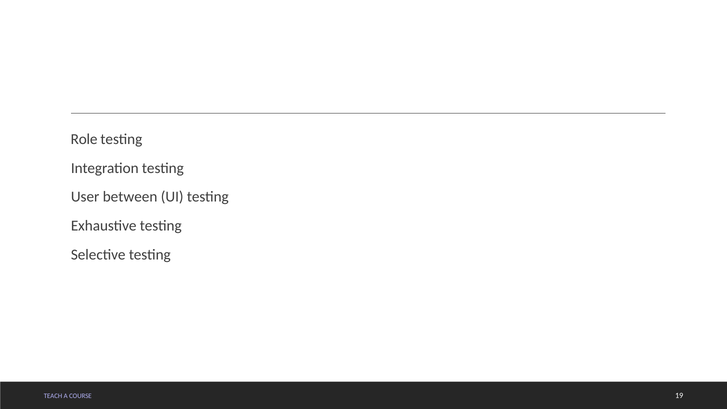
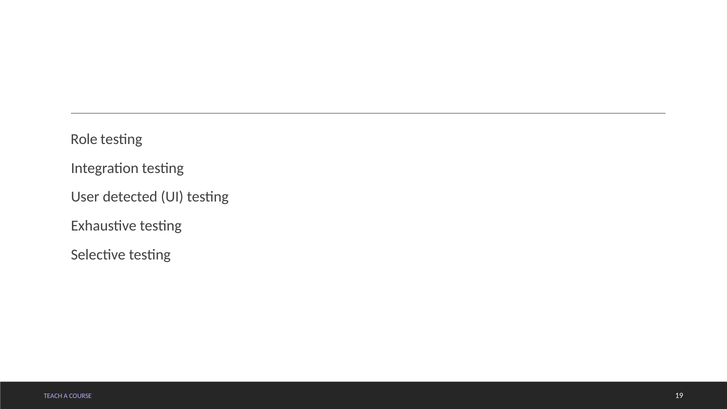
between: between -> detected (130, 197)
